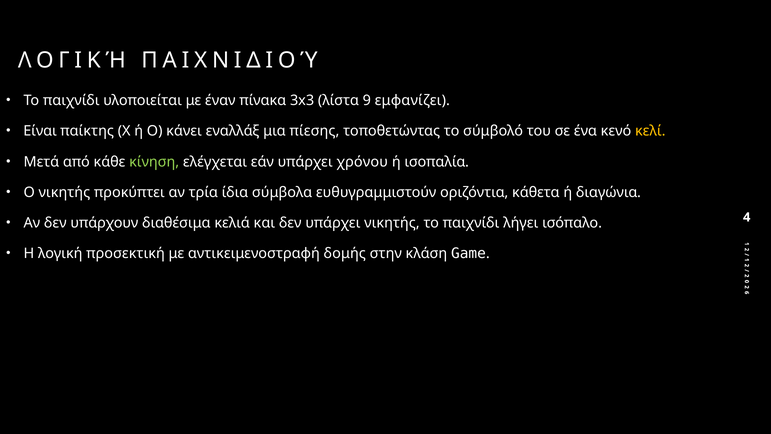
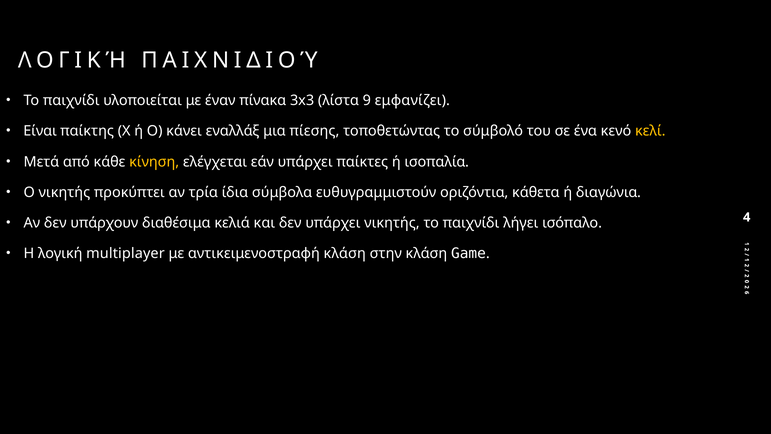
κίνηση colour: light green -> yellow (154, 162)
χρόνου: χρόνου -> παίκτες (362, 162)
προσεκτική: προσεκτική -> multiplayer (125, 253)
αντικειμενοστραφή δομής: δομής -> κλάση (345, 253)
